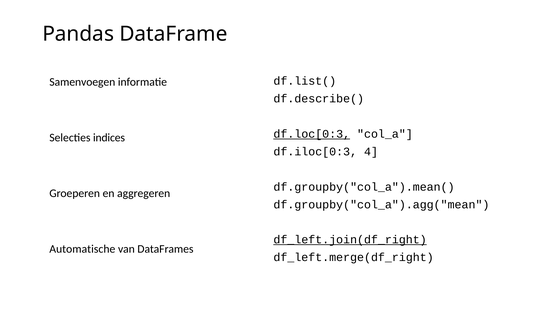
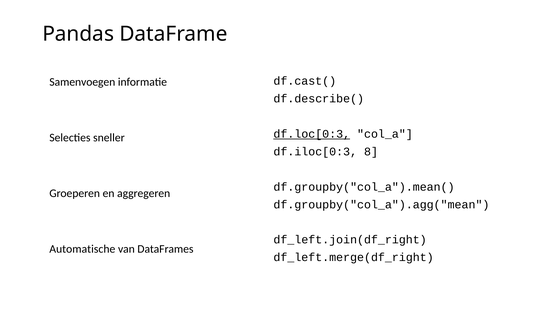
df.list(: df.list( -> df.cast( (305, 81)
indices: indices -> sneller (109, 138)
4: 4 -> 8 (371, 152)
df_left.join(df_right underline: present -> none (350, 240)
